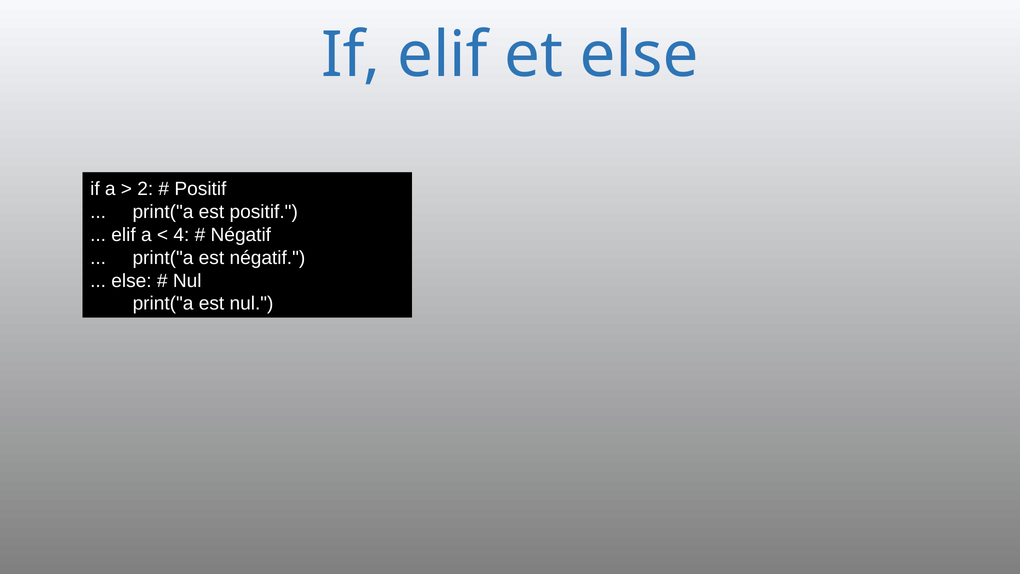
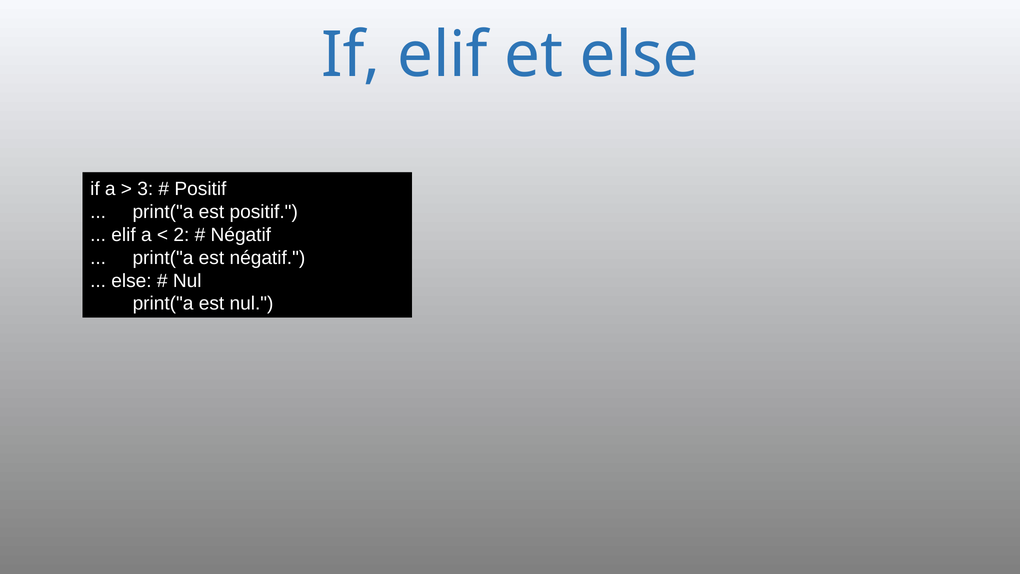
2: 2 -> 3 (145, 189)
4: 4 -> 2 (181, 235)
